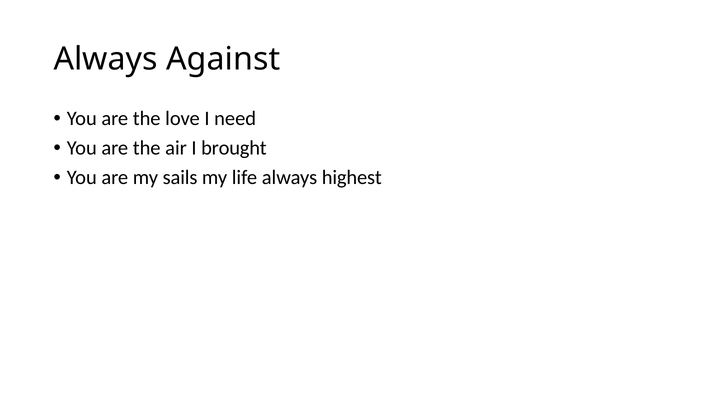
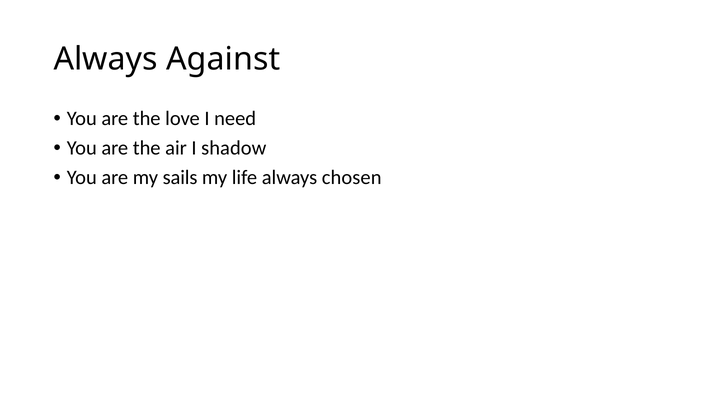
brought: brought -> shadow (234, 148)
highest: highest -> chosen (352, 178)
